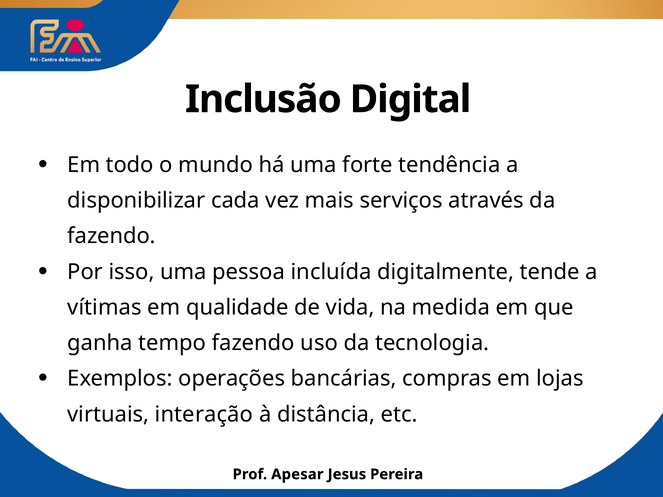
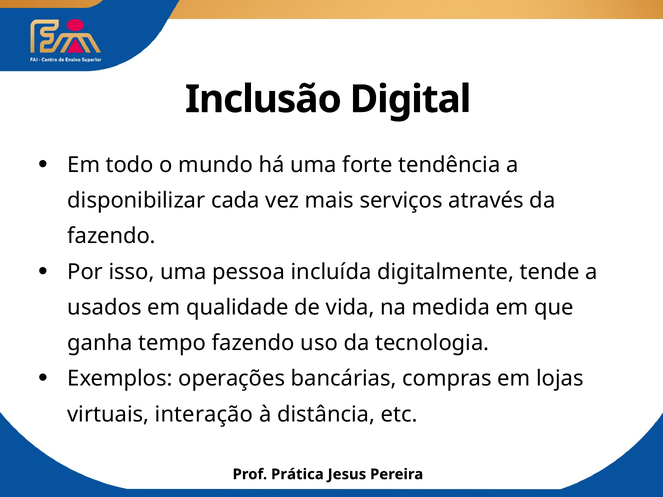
vítimas: vítimas -> usados (104, 308)
Apesar: Apesar -> Prática (297, 475)
